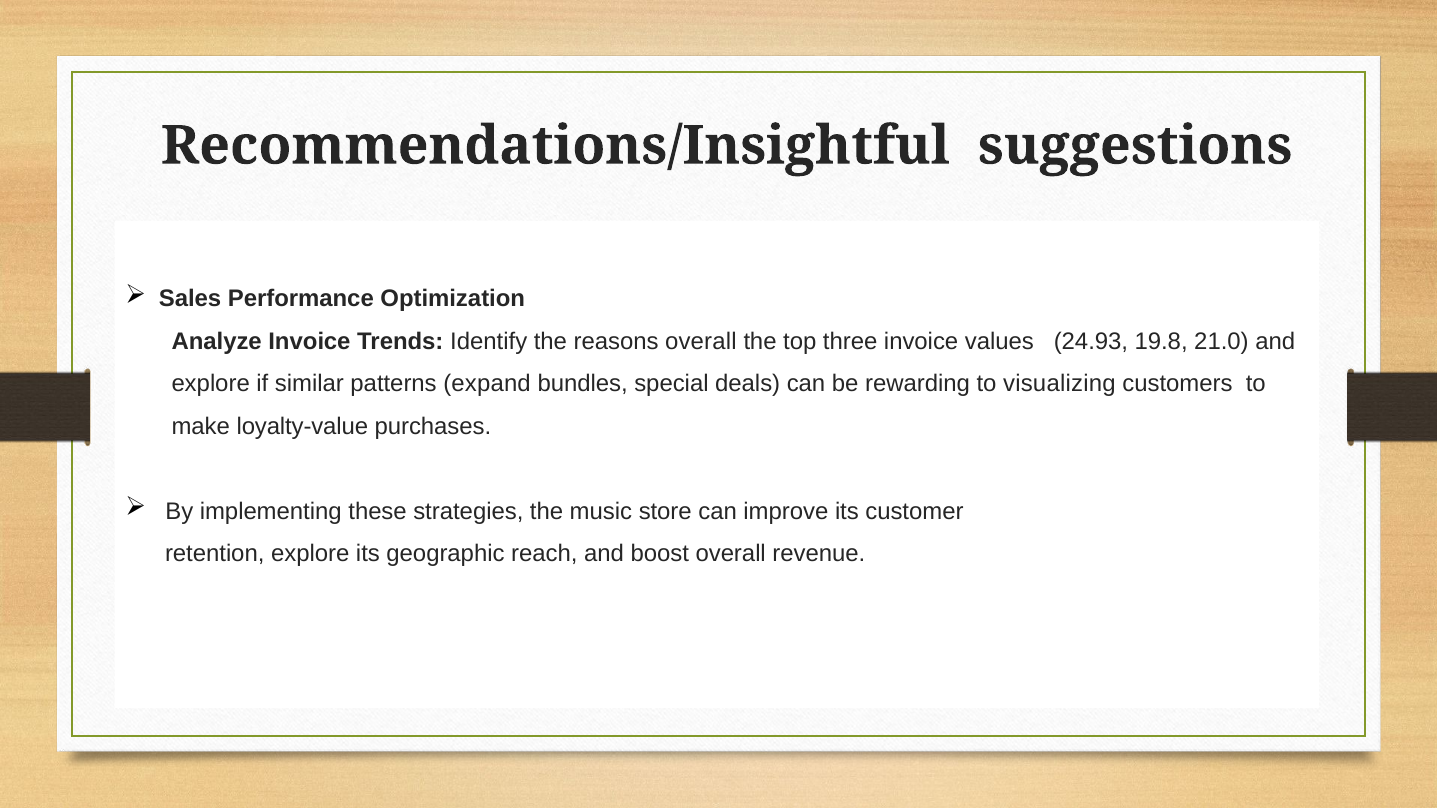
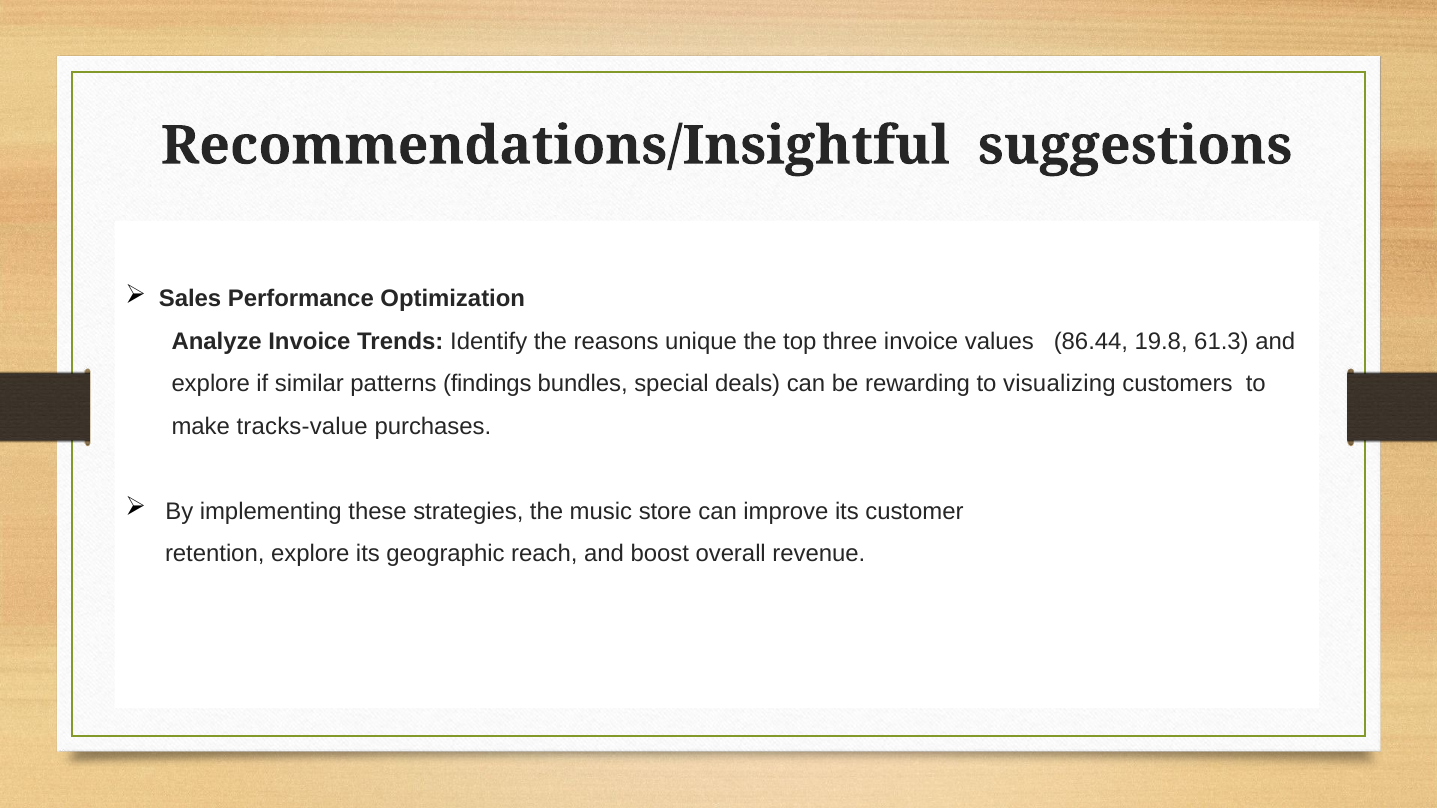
reasons overall: overall -> unique (701, 341)
24.93: 24.93 -> 86.44 (1091, 341)
21.0: 21.0 -> 61.3 (1221, 341)
expand: expand -> findings (487, 384)
loyalty-value: loyalty-value -> tracks-value (302, 426)
